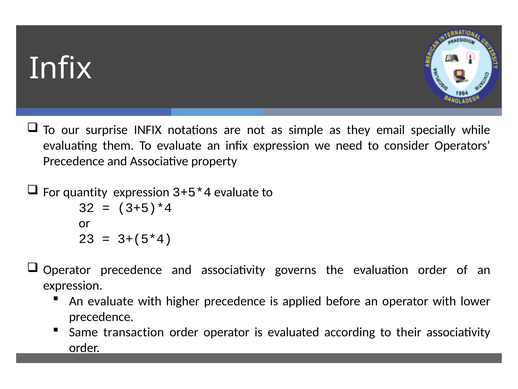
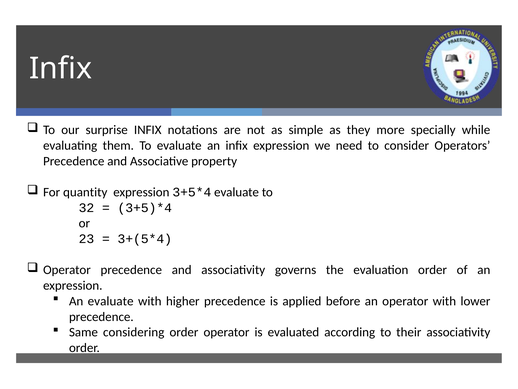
email: email -> more (391, 130)
transaction: transaction -> considering (134, 332)
